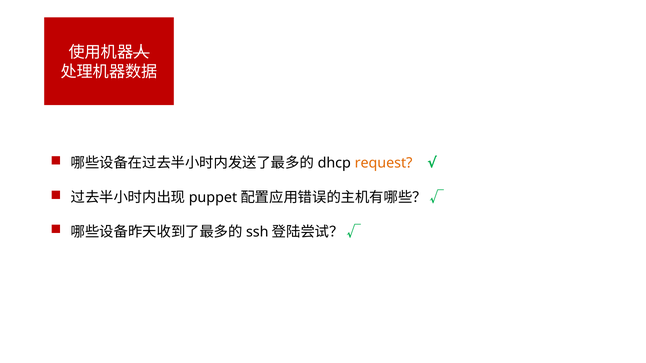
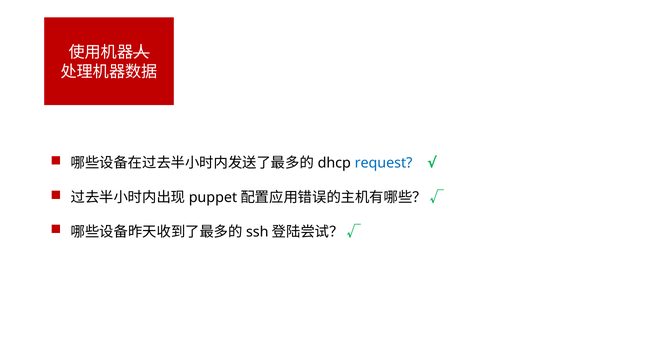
request colour: orange -> blue (384, 163)
